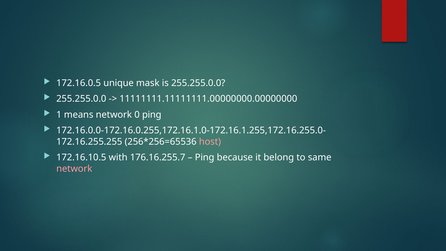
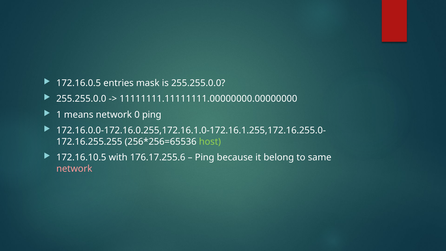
unique: unique -> entries (119, 83)
host colour: pink -> light green (210, 142)
176.16.255.7: 176.16.255.7 -> 176.17.255.6 (158, 157)
